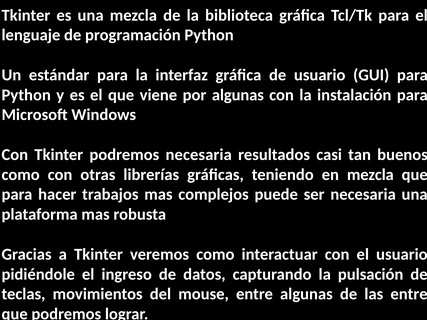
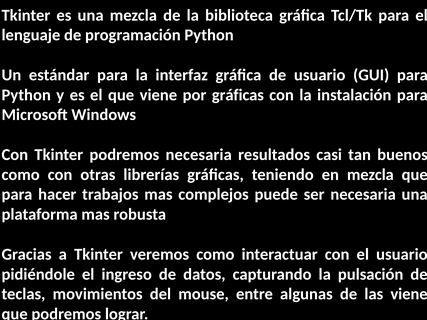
por algunas: algunas -> gráficas (238, 95)
las entre: entre -> viene (409, 294)
